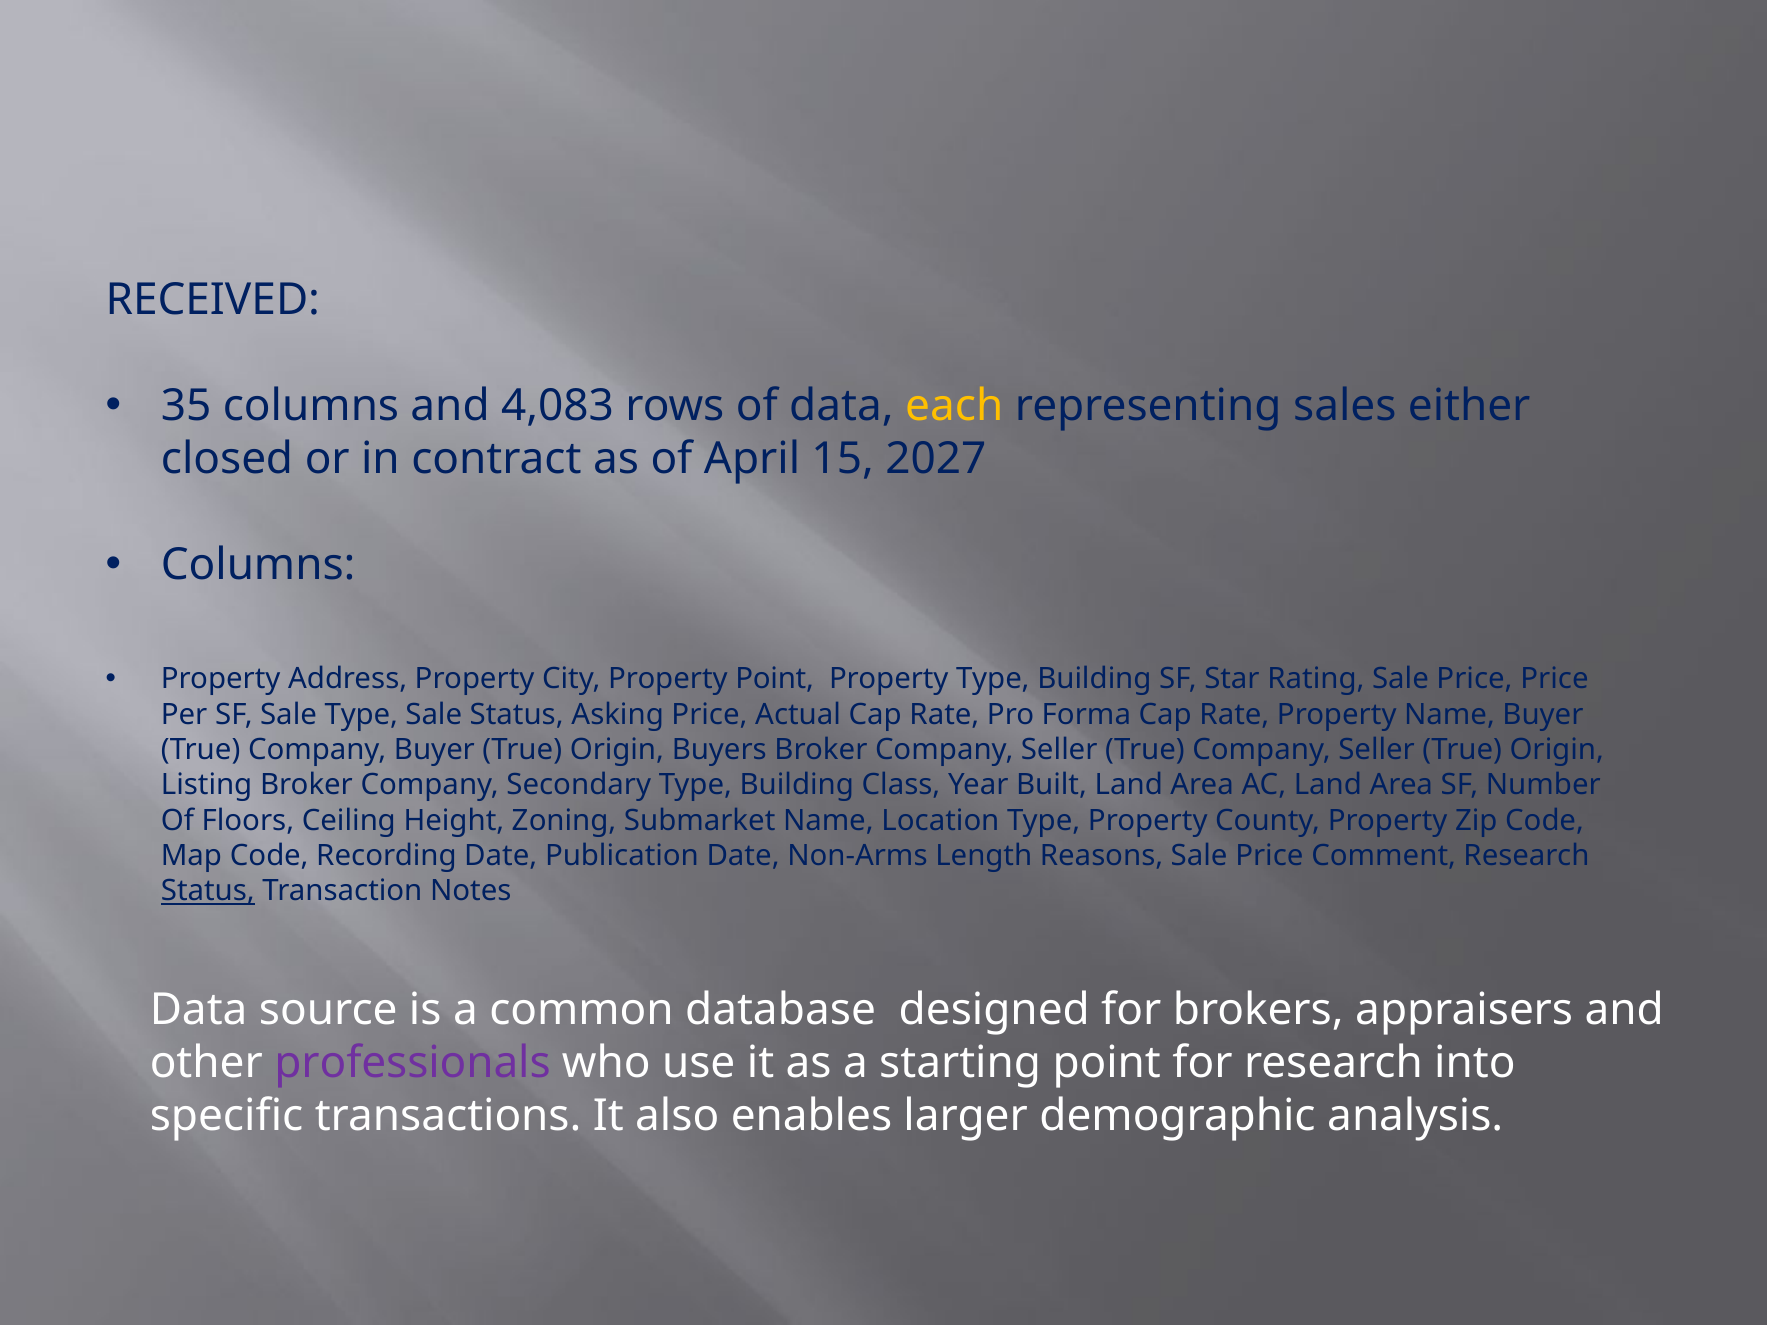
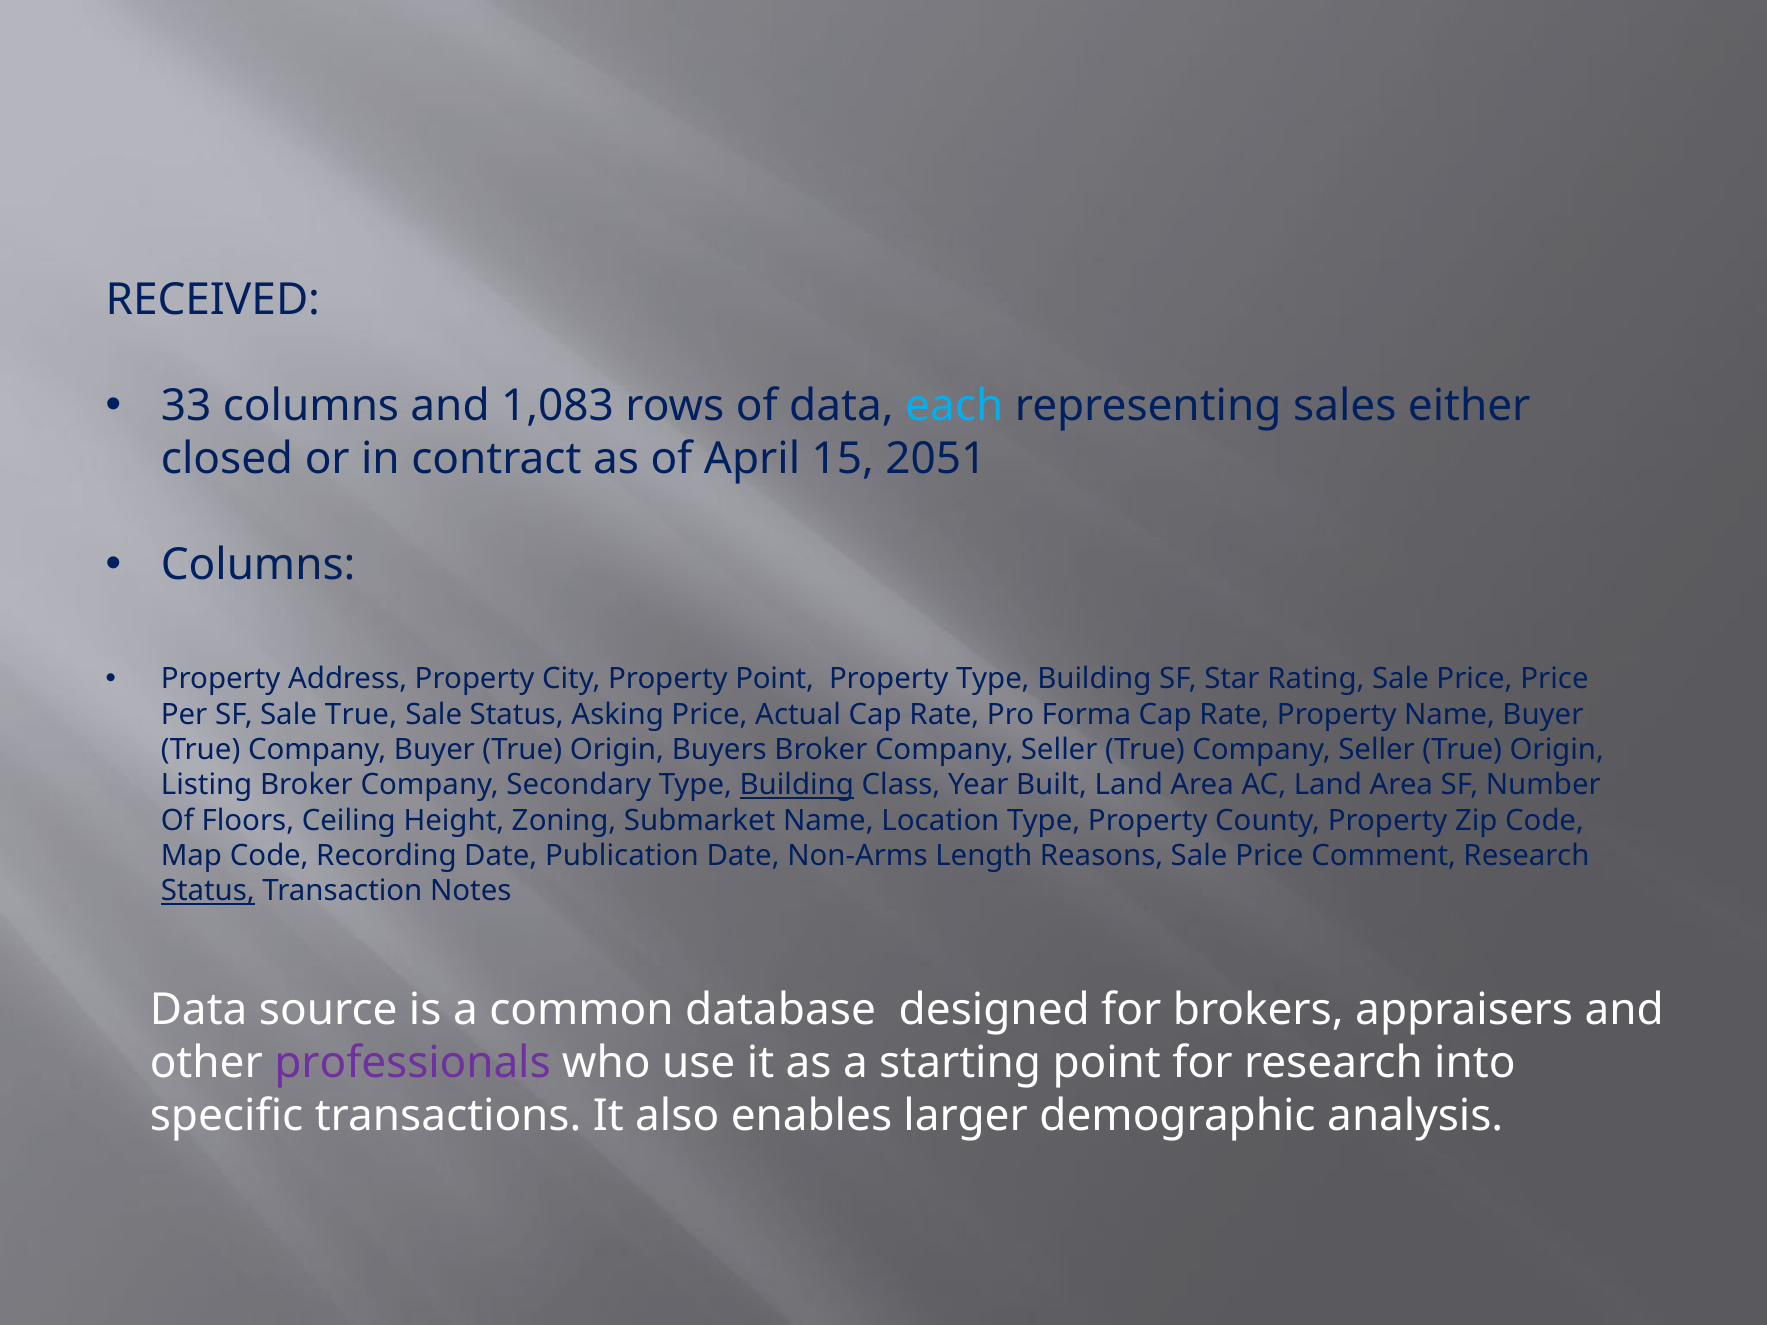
35: 35 -> 33 (186, 406)
4,083: 4,083 -> 1,083 (558, 406)
each colour: yellow -> light blue (954, 406)
2027: 2027 -> 2051 (936, 459)
Sale Type: Type -> True (361, 715)
Building underline: none -> present (797, 785)
